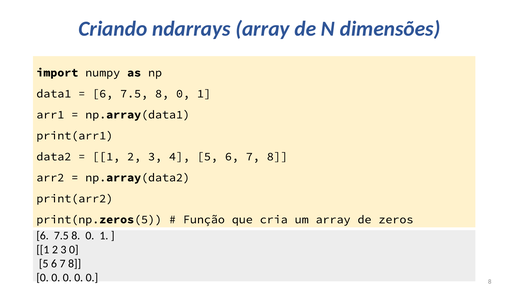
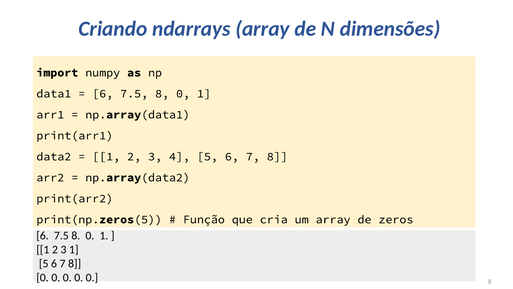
3 0: 0 -> 1 (74, 249)
